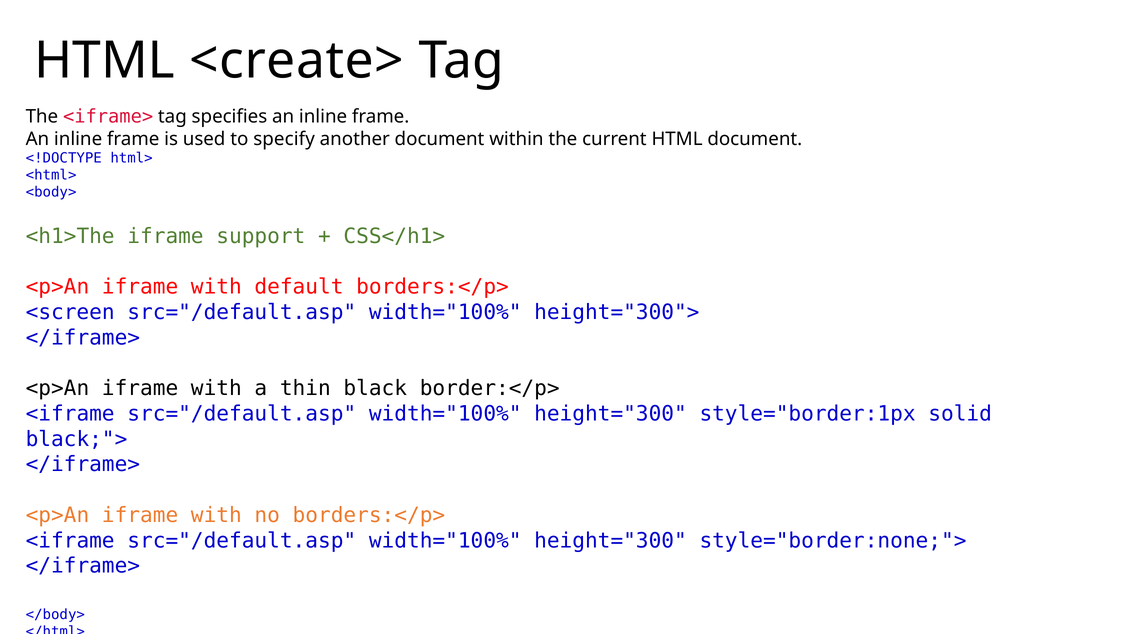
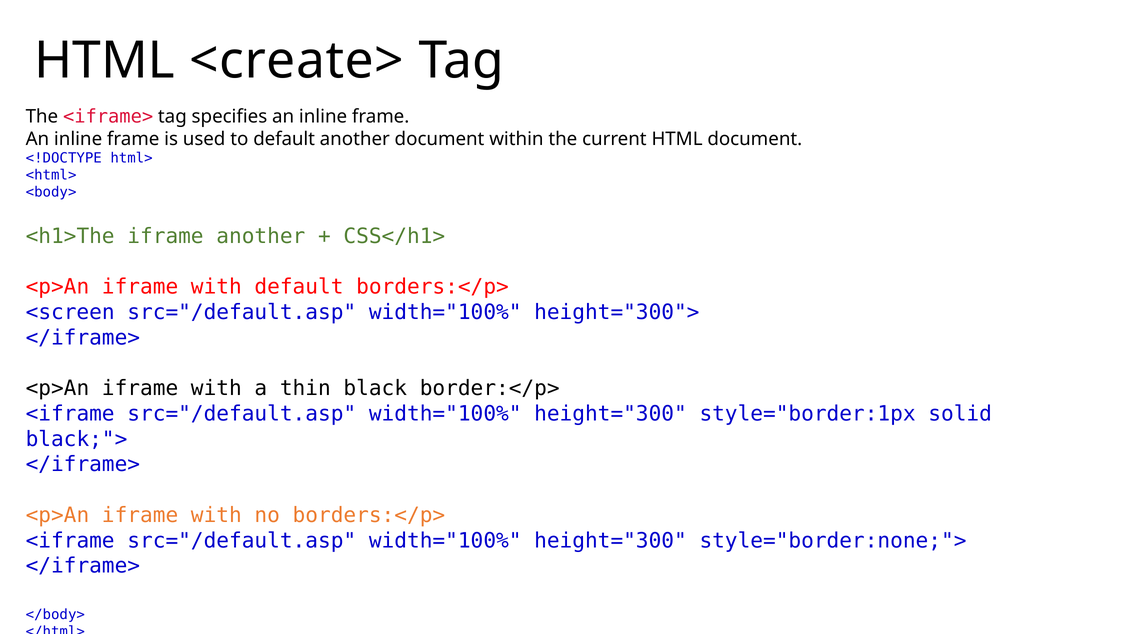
to specify: specify -> default (284, 139)
iframe support: support -> another (261, 236)
